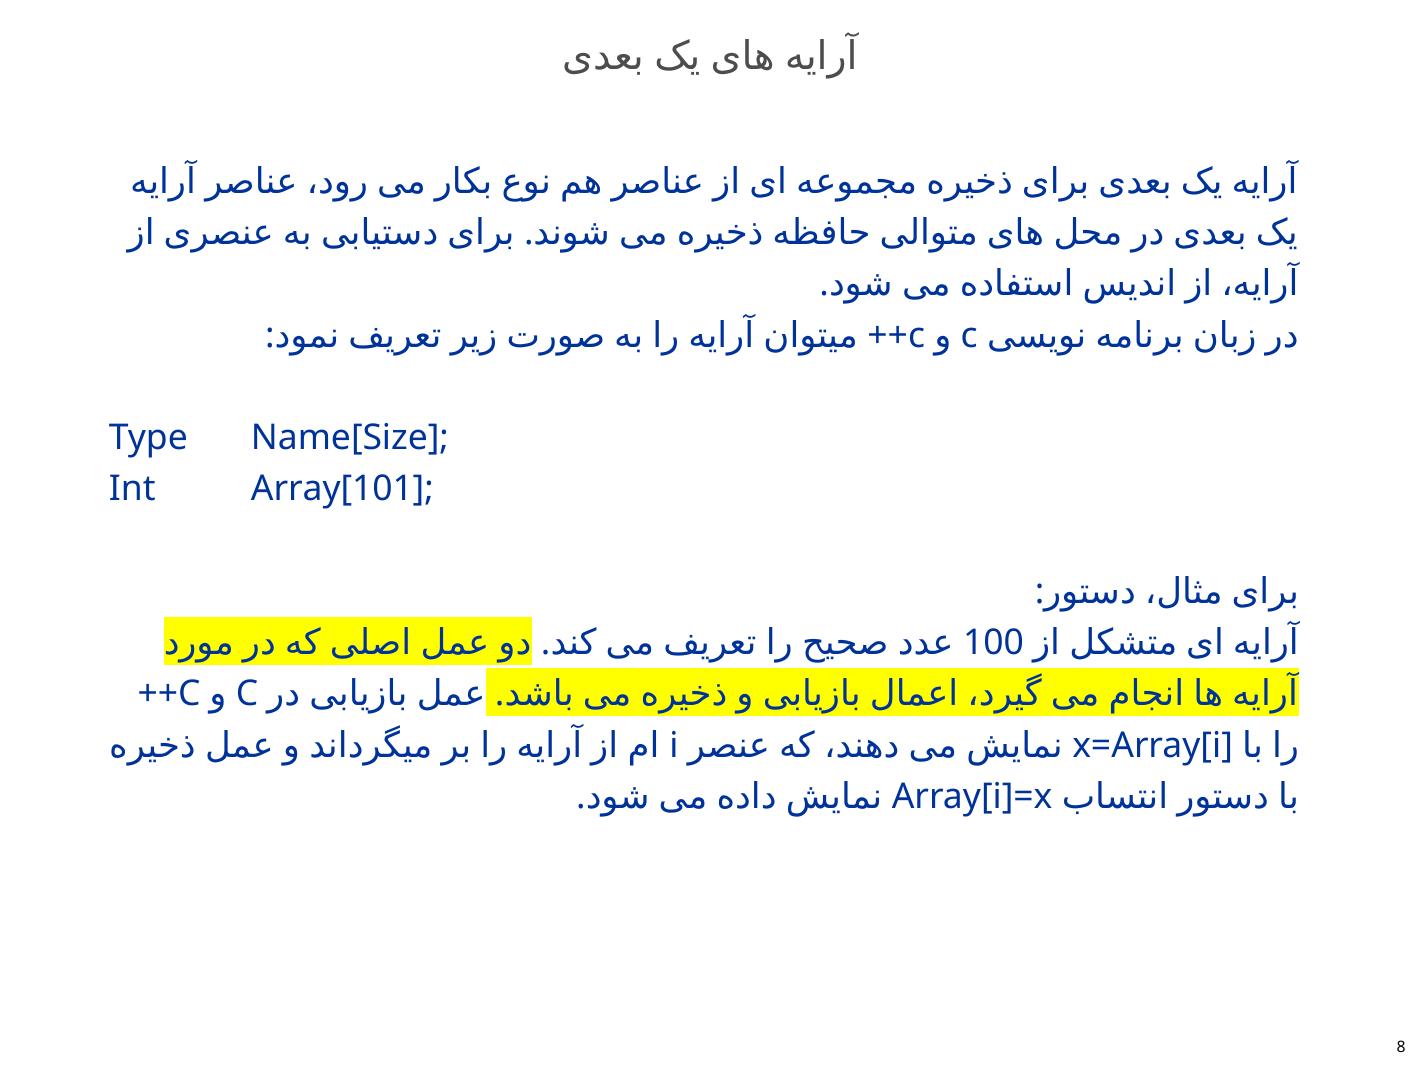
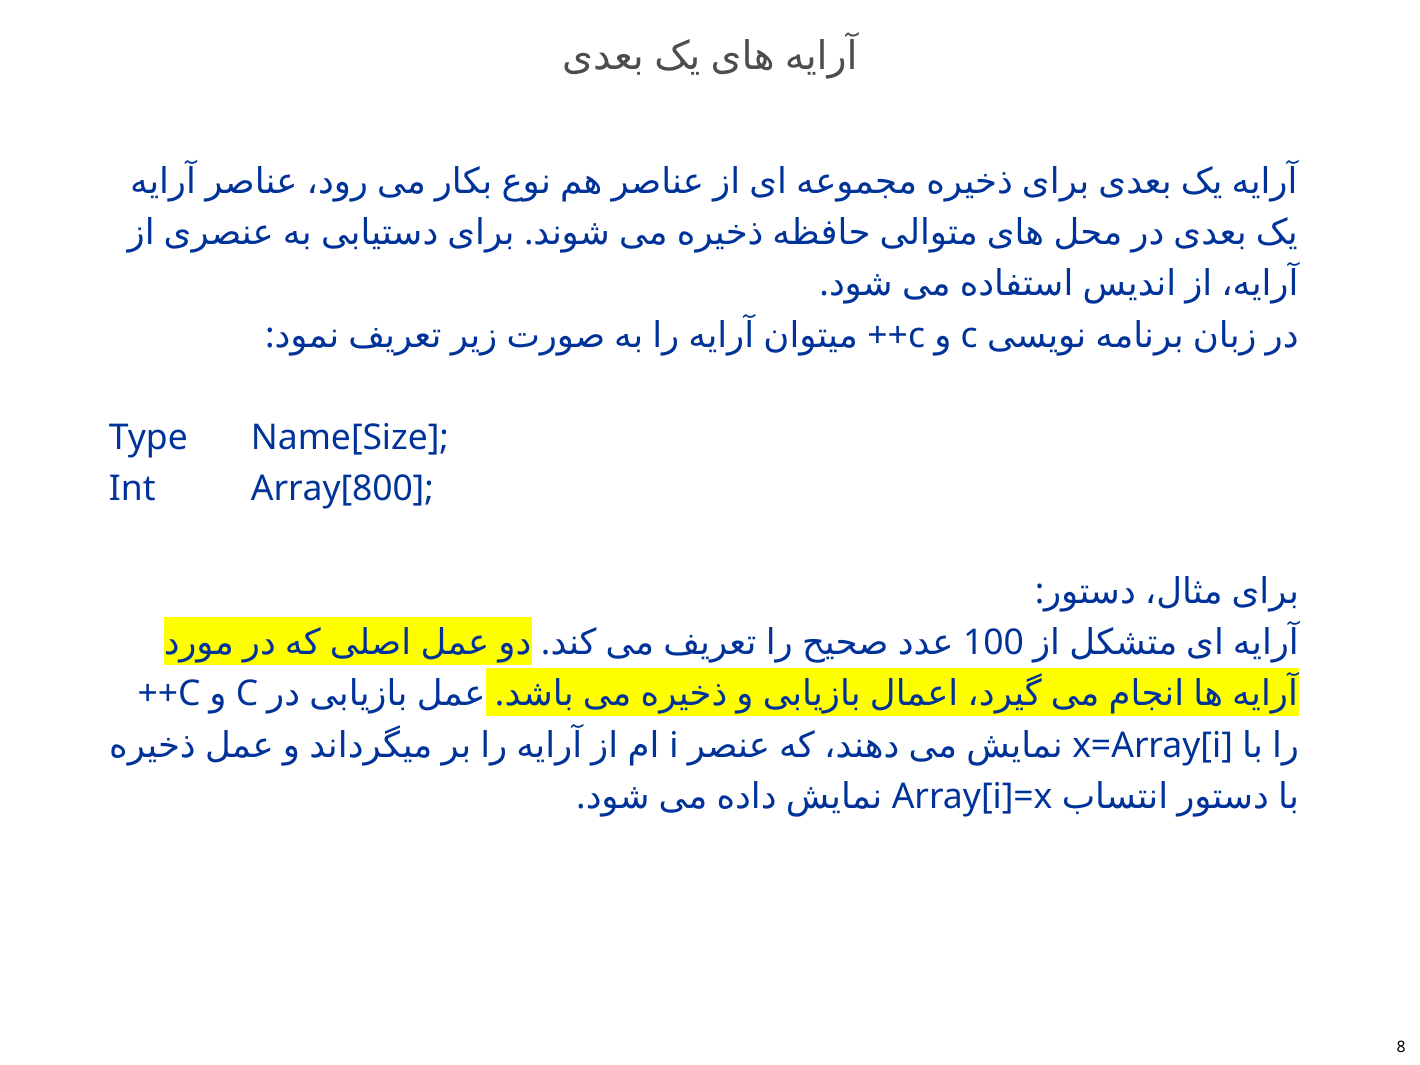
Array[101: Array[101 -> Array[800 (342, 489)
